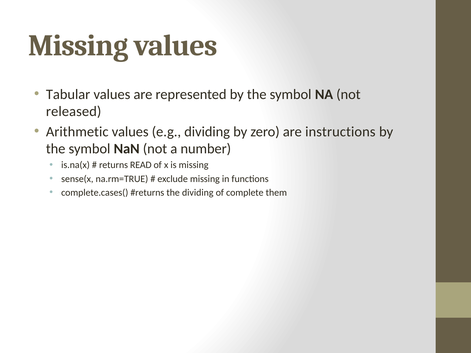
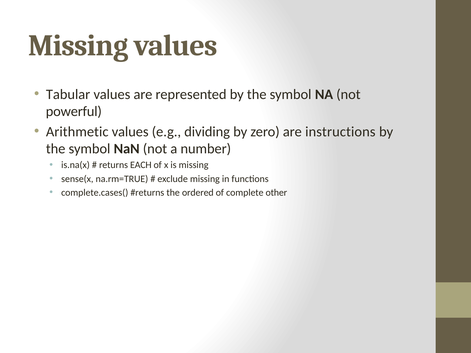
released: released -> powerful (74, 112)
READ: READ -> EACH (141, 165)
the dividing: dividing -> ordered (198, 193)
them: them -> other (276, 193)
